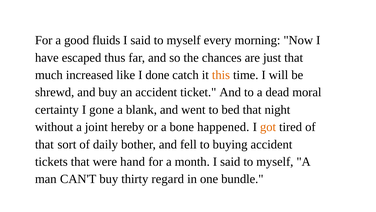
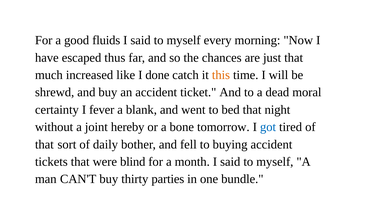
gone: gone -> fever (102, 109)
happened: happened -> tomorrow (223, 127)
got colour: orange -> blue (268, 127)
hand: hand -> blind (133, 161)
regard: regard -> parties (168, 179)
